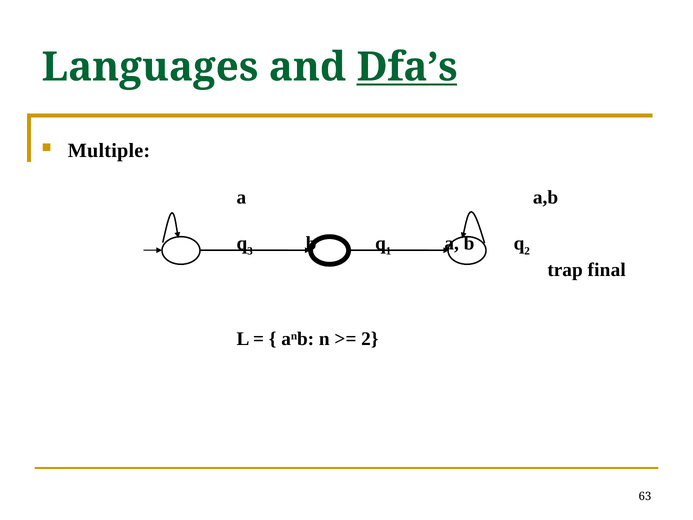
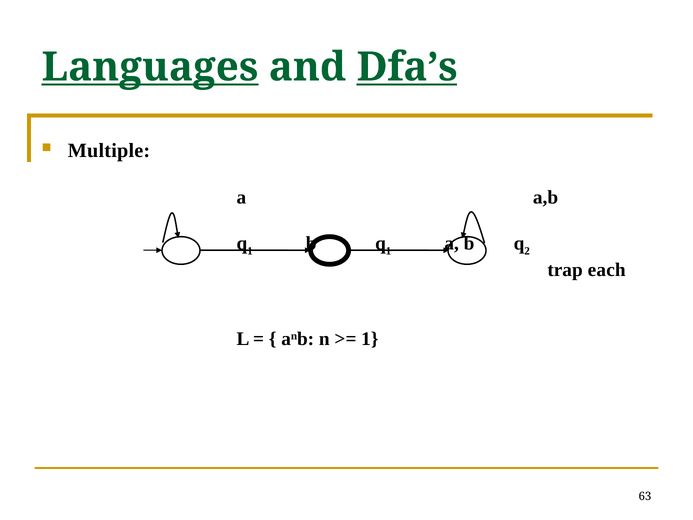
Languages underline: none -> present (150, 67)
3: 3 -> 1 (250, 251)
final: final -> each (607, 270)
2: 2 -> 1 (370, 339)
